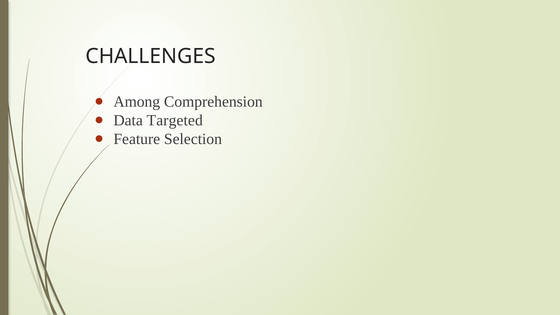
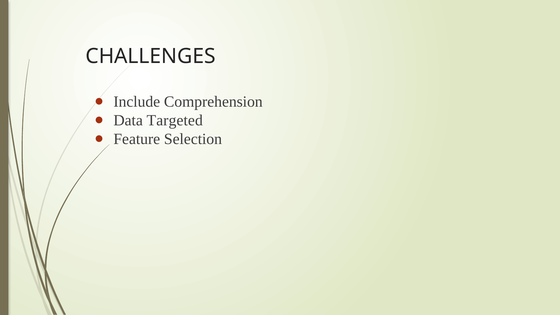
Among: Among -> Include (137, 102)
